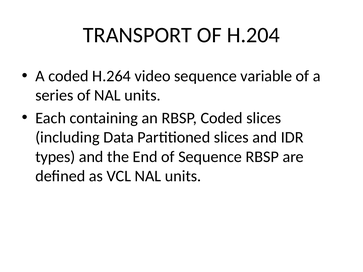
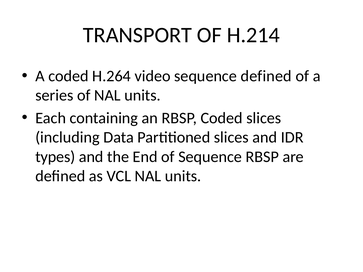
H.204: H.204 -> H.214 (253, 35)
sequence variable: variable -> defined (266, 76)
